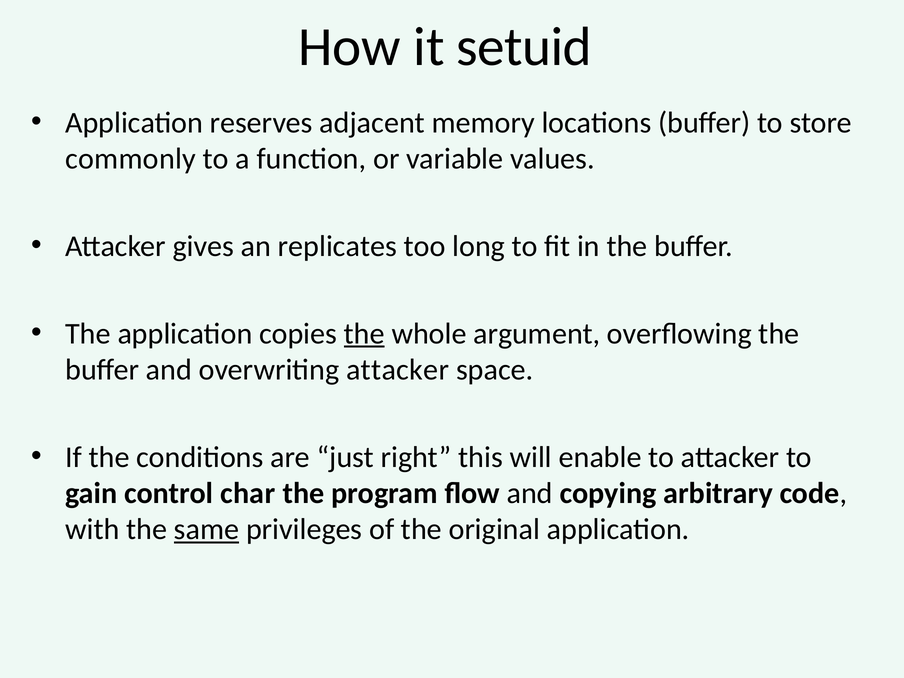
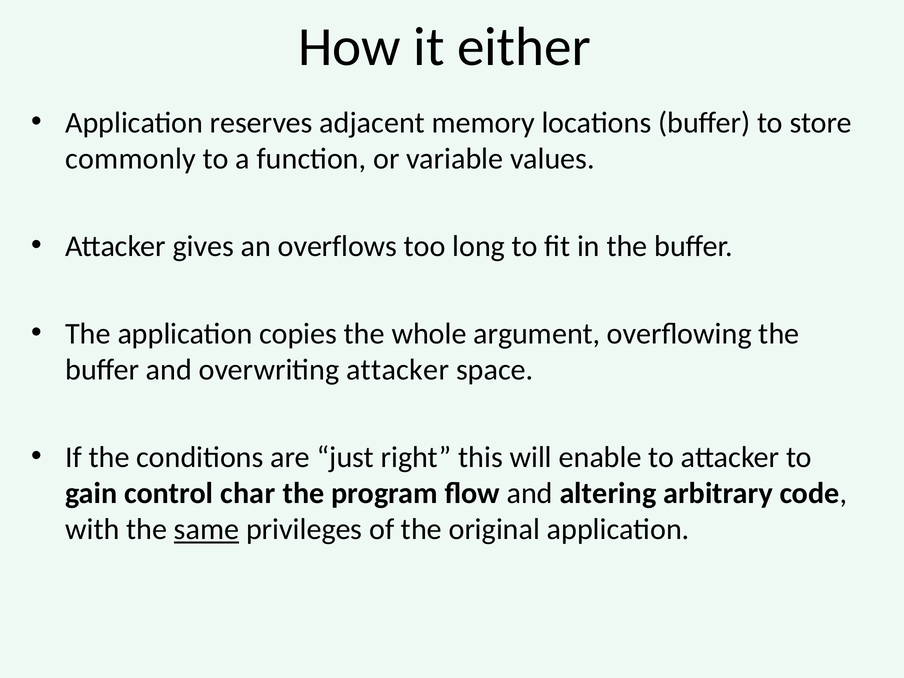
setuid: setuid -> either (524, 47)
replicates: replicates -> overflows (337, 246)
the underline: present -> none (364, 334)
copying: copying -> altering (608, 493)
